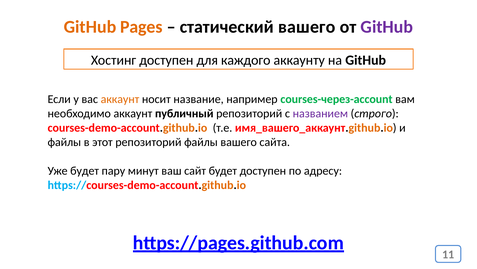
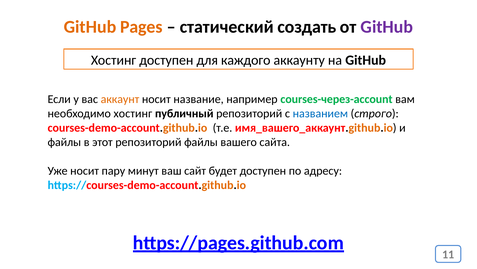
статический вашего: вашего -> создать (307, 27)
необходимо аккаунт: аккаунт -> хостинг (133, 113)
названием colour: purple -> blue (320, 113)
Уже будет: будет -> носит (85, 170)
